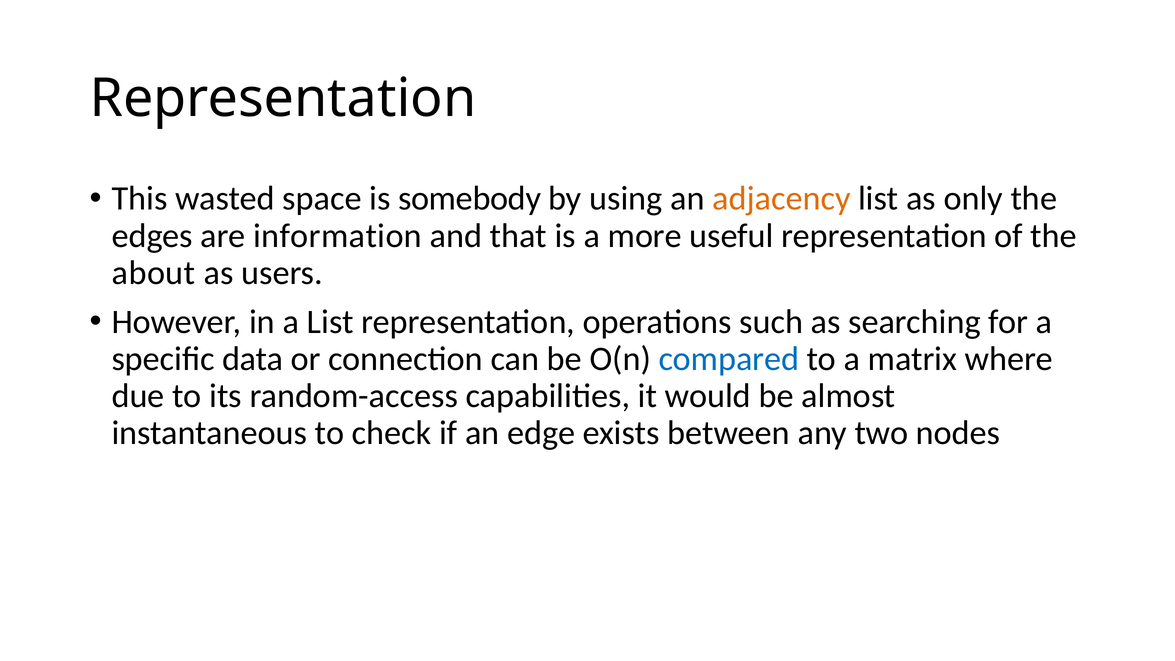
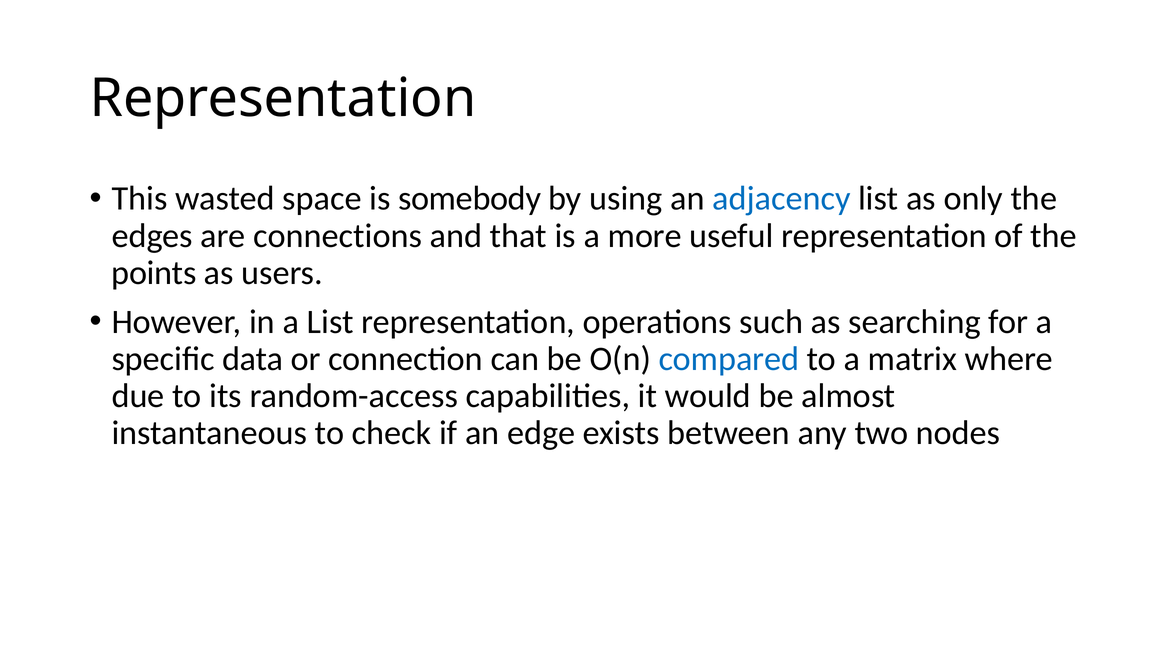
adjacency colour: orange -> blue (781, 199)
information: information -> connections (338, 236)
about: about -> points (154, 273)
